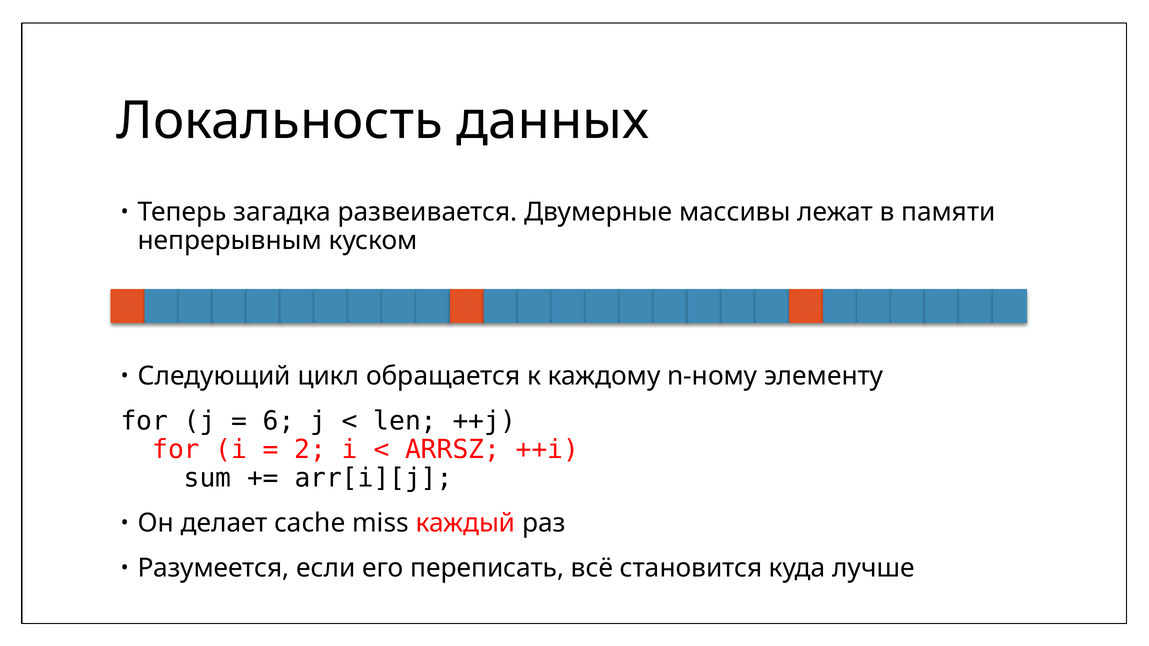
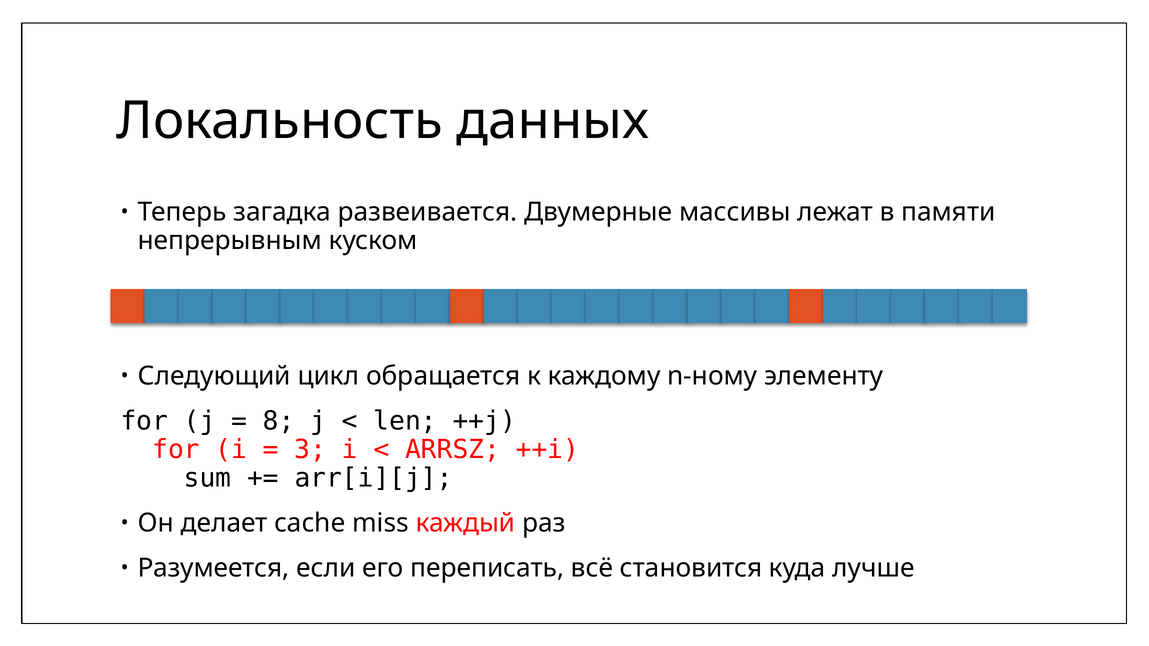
6: 6 -> 8 (279, 421)
2: 2 -> 3 (310, 450)
